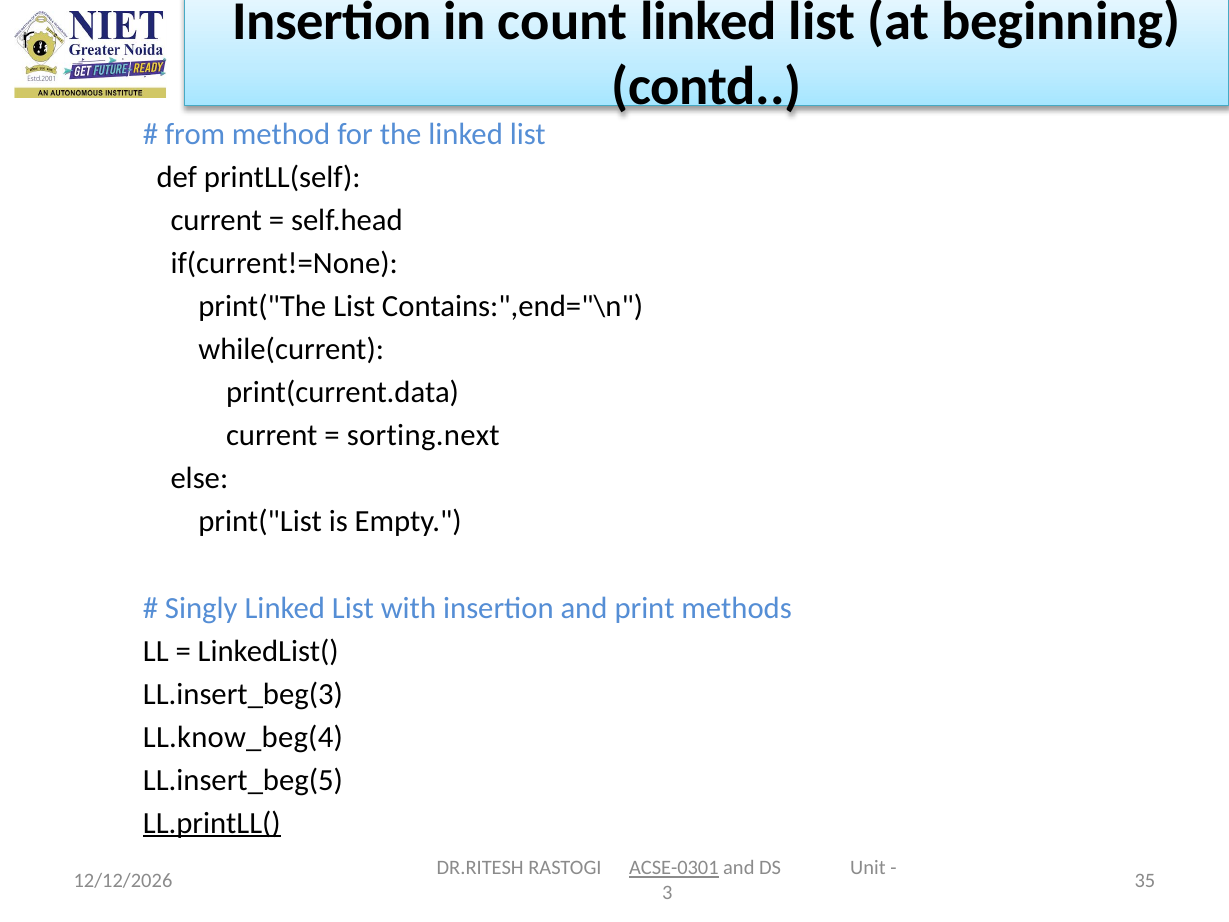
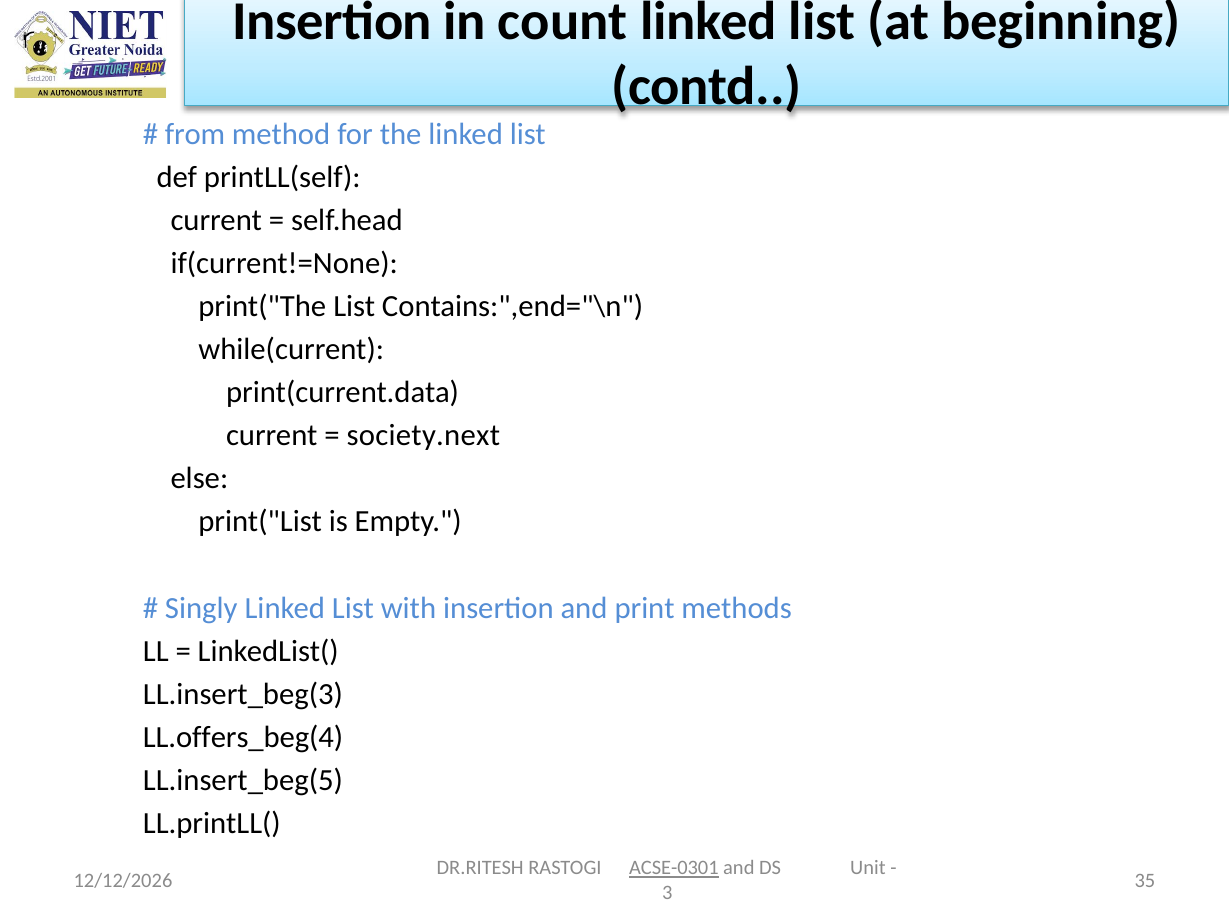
sorting.next: sorting.next -> society.next (423, 436)
LL.know_beg(4: LL.know_beg(4 -> LL.offers_beg(4 (243, 737)
LL.printLL( underline: present -> none (212, 823)
